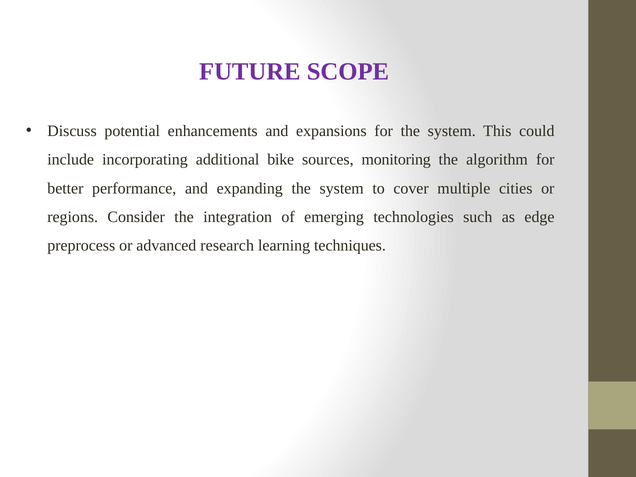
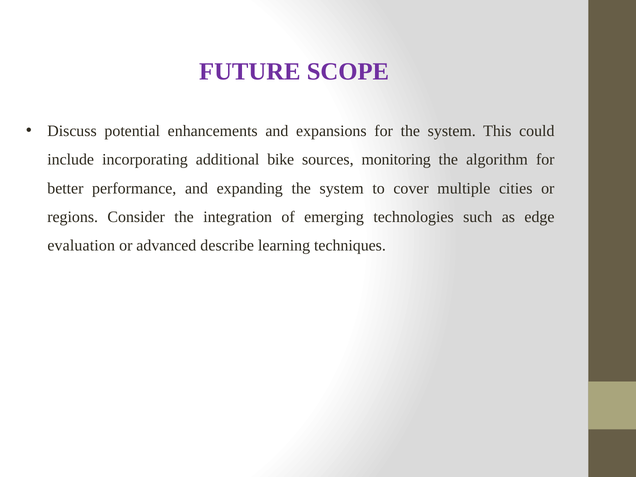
preprocess: preprocess -> evaluation (81, 246)
research: research -> describe (227, 246)
